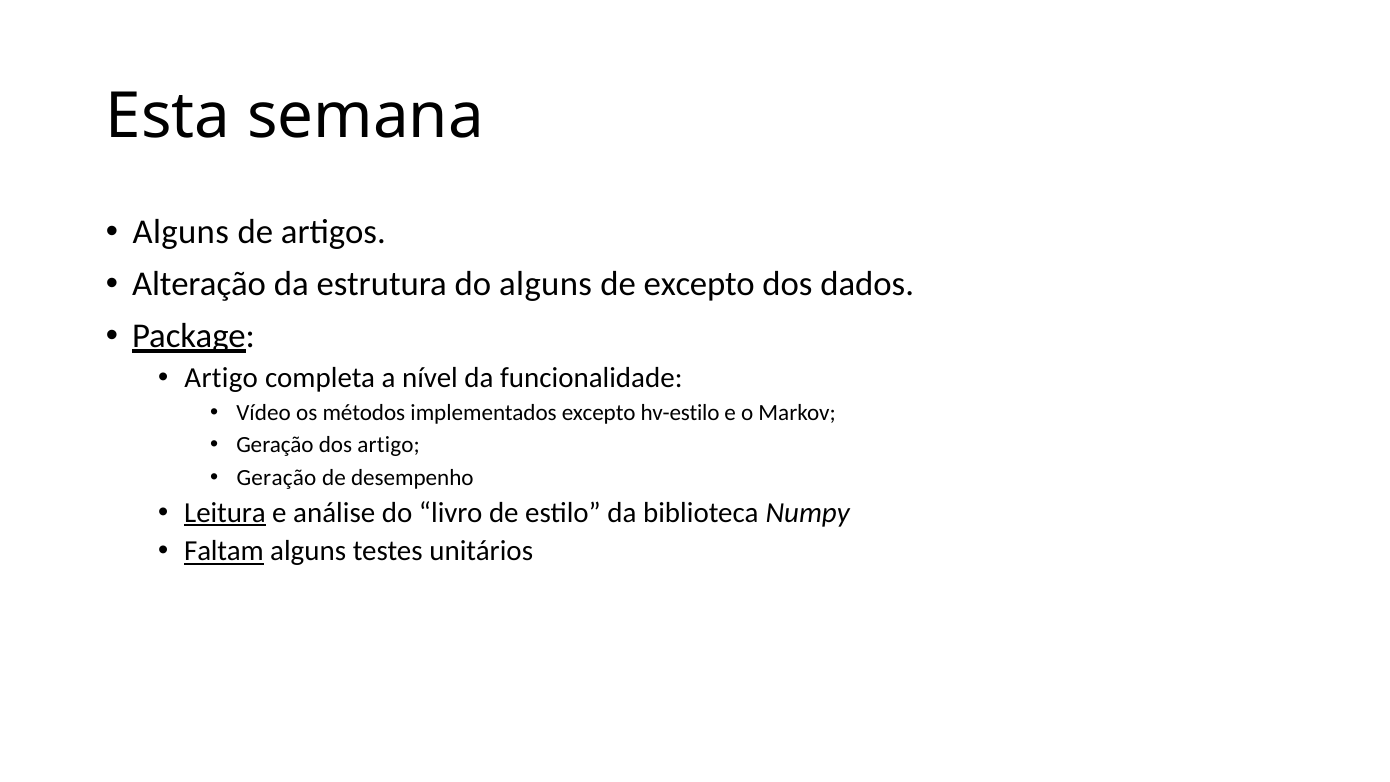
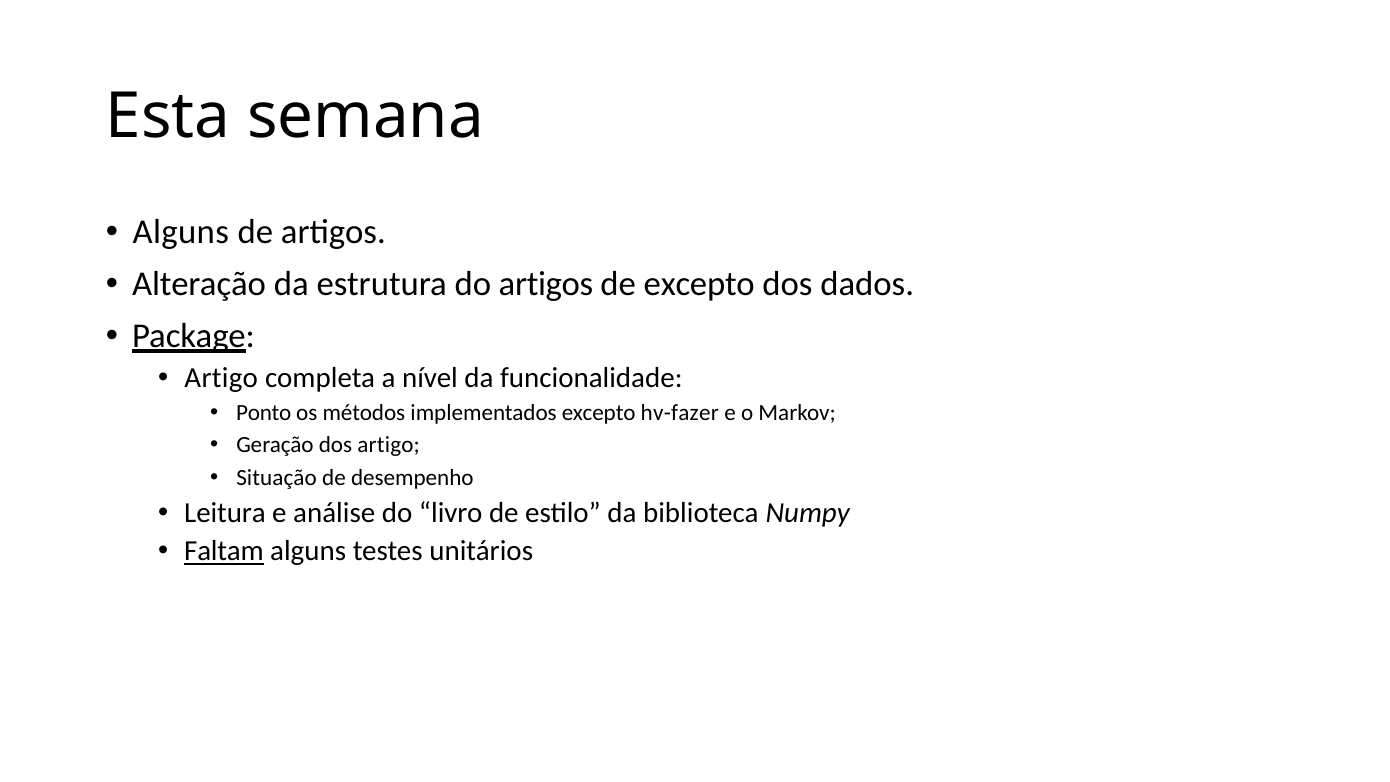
do alguns: alguns -> artigos (546, 284)
Vídeo: Vídeo -> Ponto (264, 413)
hv-estilo: hv-estilo -> hv-fazer (680, 413)
Geração: Geração -> Situação (277, 477)
Leitura underline: present -> none (225, 513)
